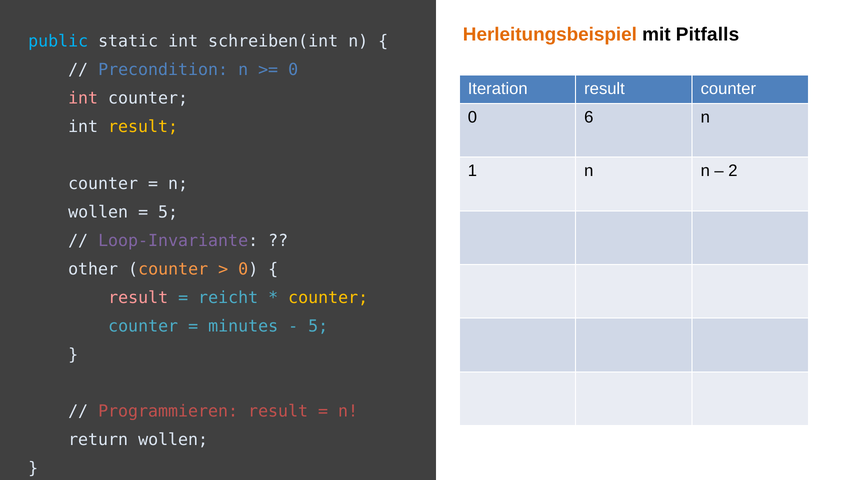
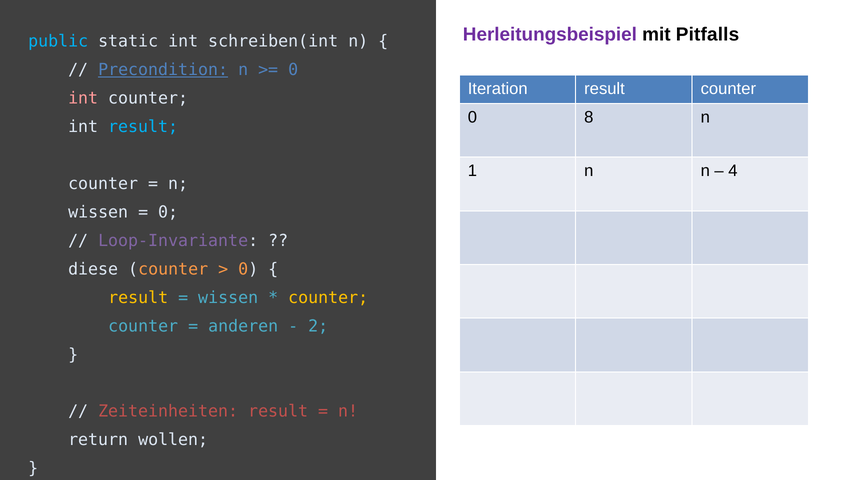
Herleitungsbeispiel colour: orange -> purple (550, 35)
Precondition underline: none -> present (163, 70)
6: 6 -> 8 (589, 117)
result colour: yellow -> light blue (143, 127)
2: 2 -> 4 (733, 171)
wollen: wollen -> wissen (98, 212)
5: 5 -> 0 (168, 212)
other: other -> diese (93, 269)
result colour: pink -> yellow (138, 298)
reicht: reicht -> wissen (228, 298)
minutes: minutes -> anderen (243, 326)
5: 5 -> 2 (318, 326)
Programmieren: Programmieren -> Zeiteinheiten (168, 411)
